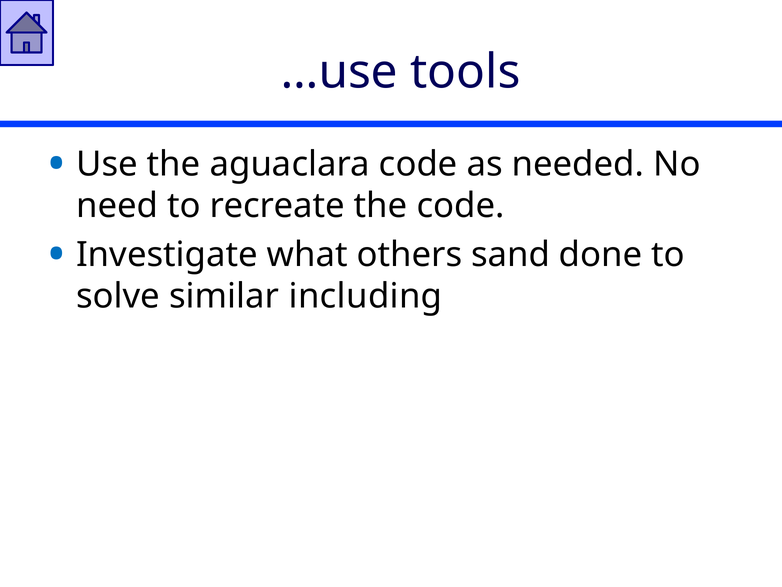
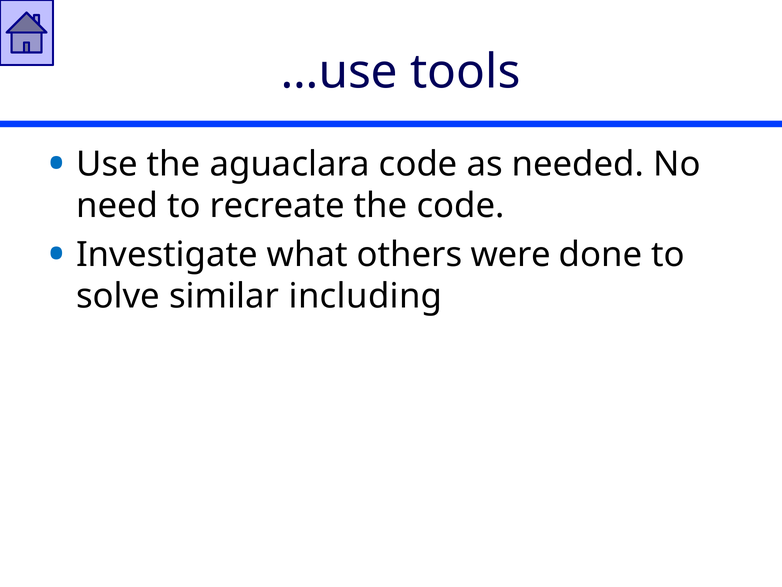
sand: sand -> were (511, 254)
